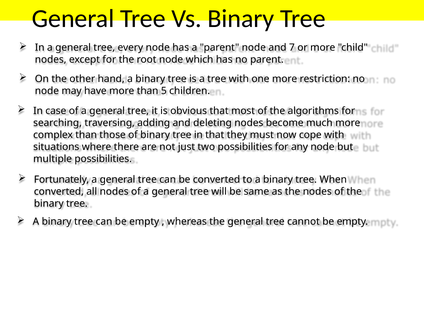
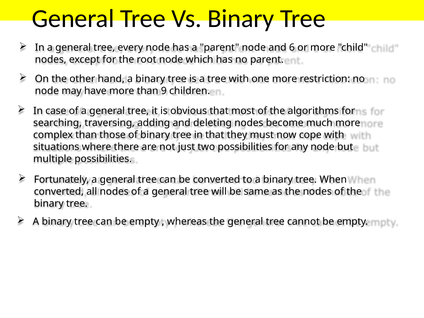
7: 7 -> 6 (292, 48)
5: 5 -> 9 (164, 91)
